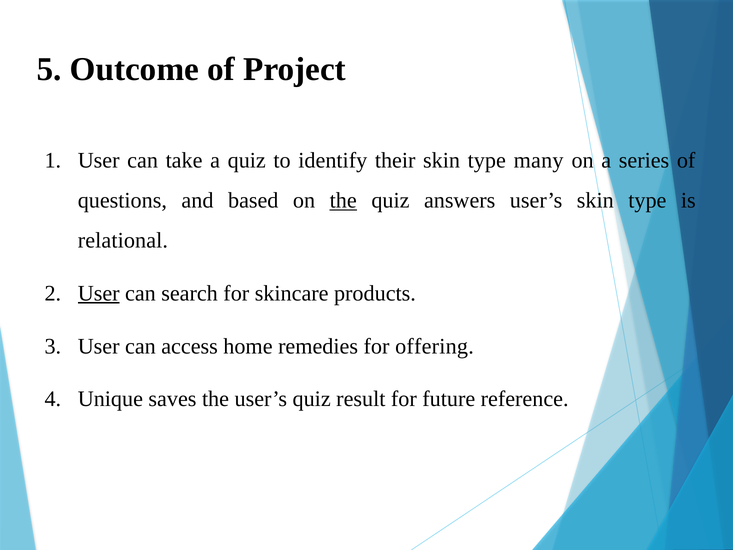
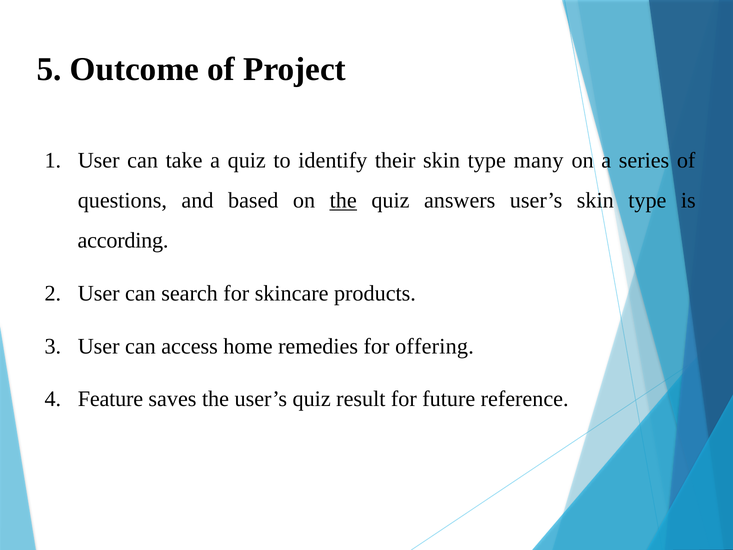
relational: relational -> according (123, 240)
User underline: present -> none (99, 293)
Unique: Unique -> Feature (110, 399)
